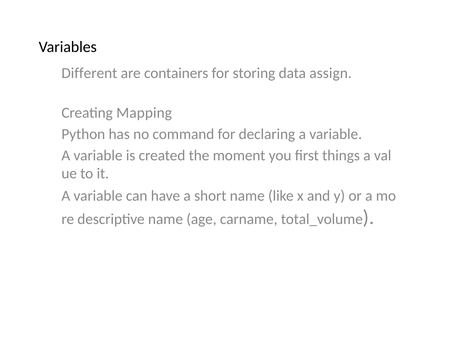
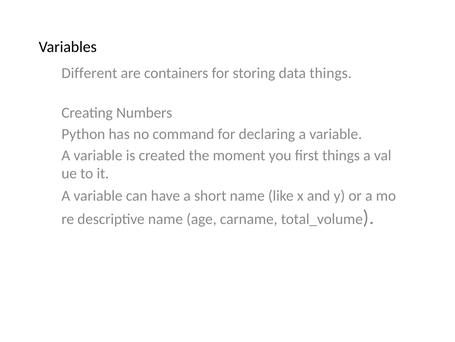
data assign: assign -> things (331, 73)
Mapping: Mapping -> Numbers (144, 113)
